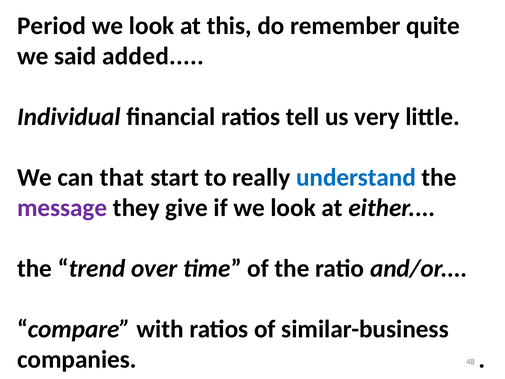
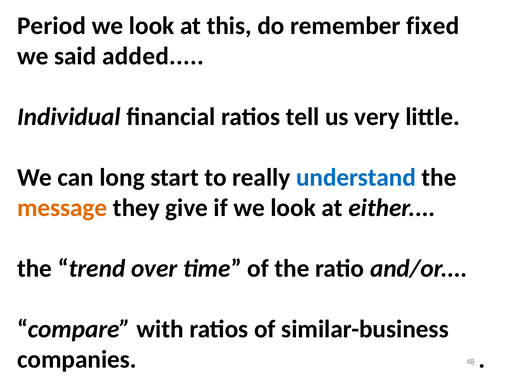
quite: quite -> fixed (433, 26)
that: that -> long (122, 177)
message colour: purple -> orange (62, 208)
